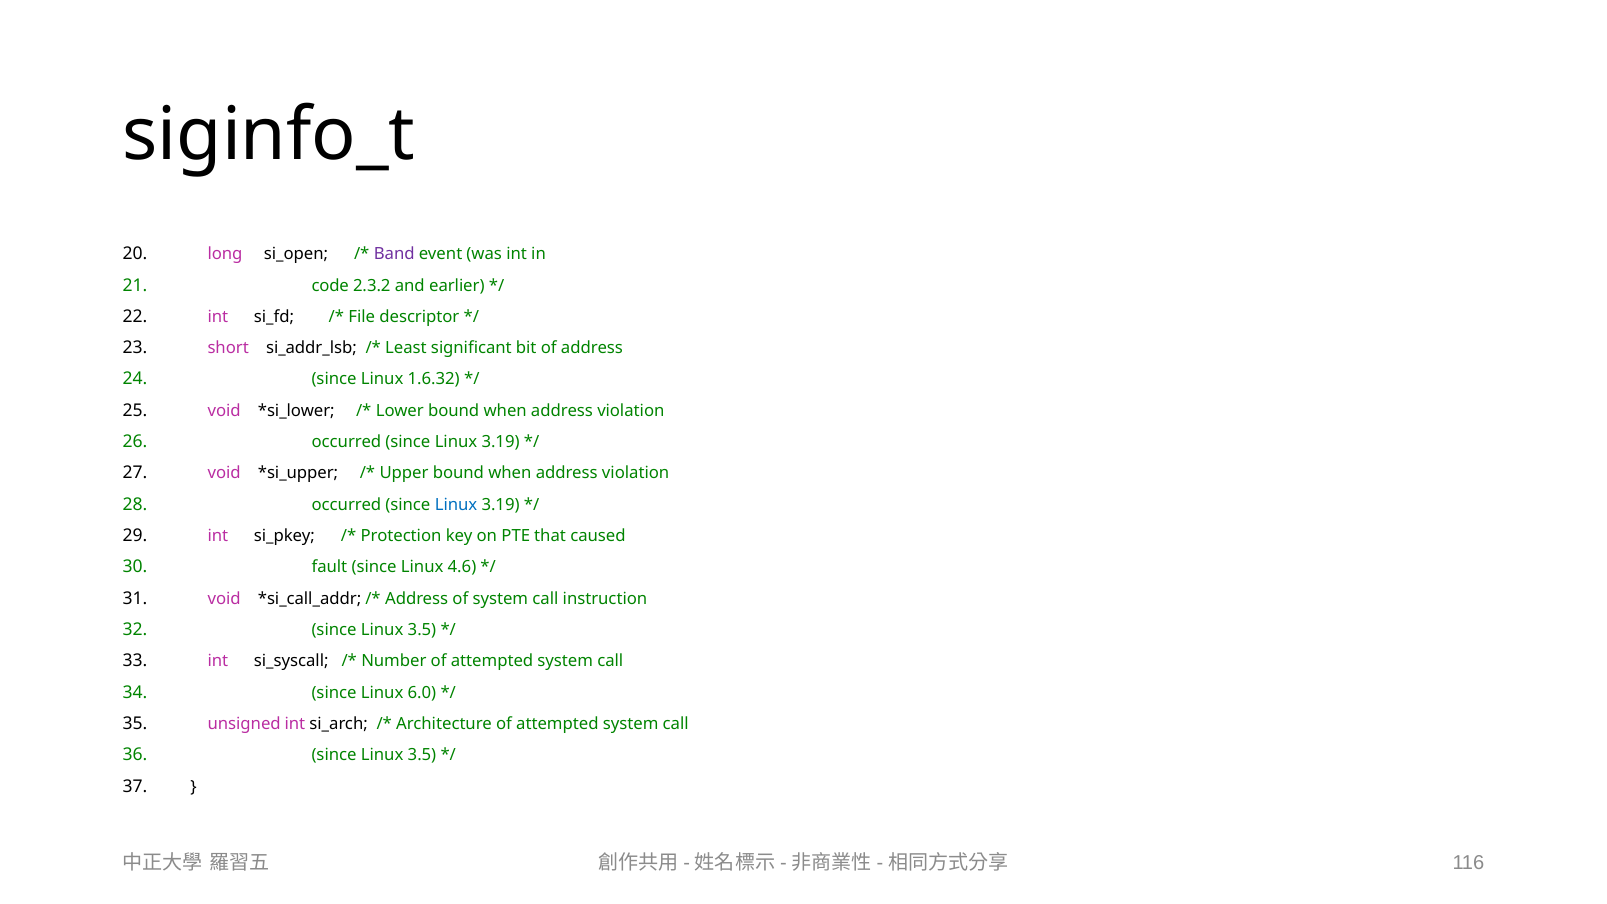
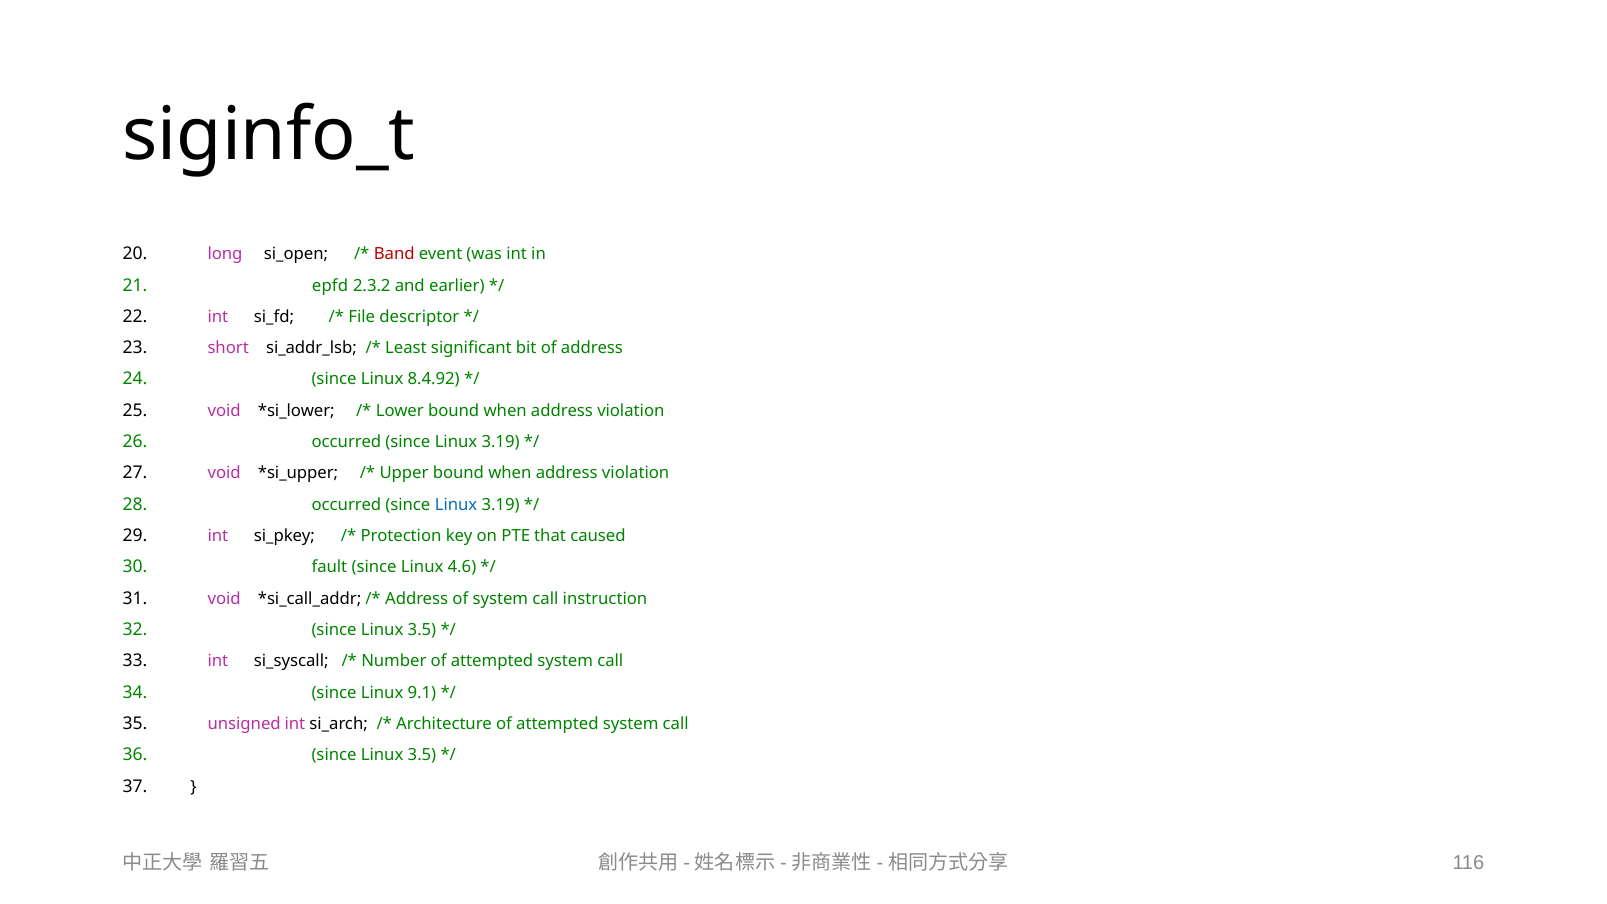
Band colour: purple -> red (394, 254)
code: code -> epfd (330, 285)
1.6.32: 1.6.32 -> 8.4.92 (434, 379)
6.0: 6.0 -> 9.1 (422, 693)
